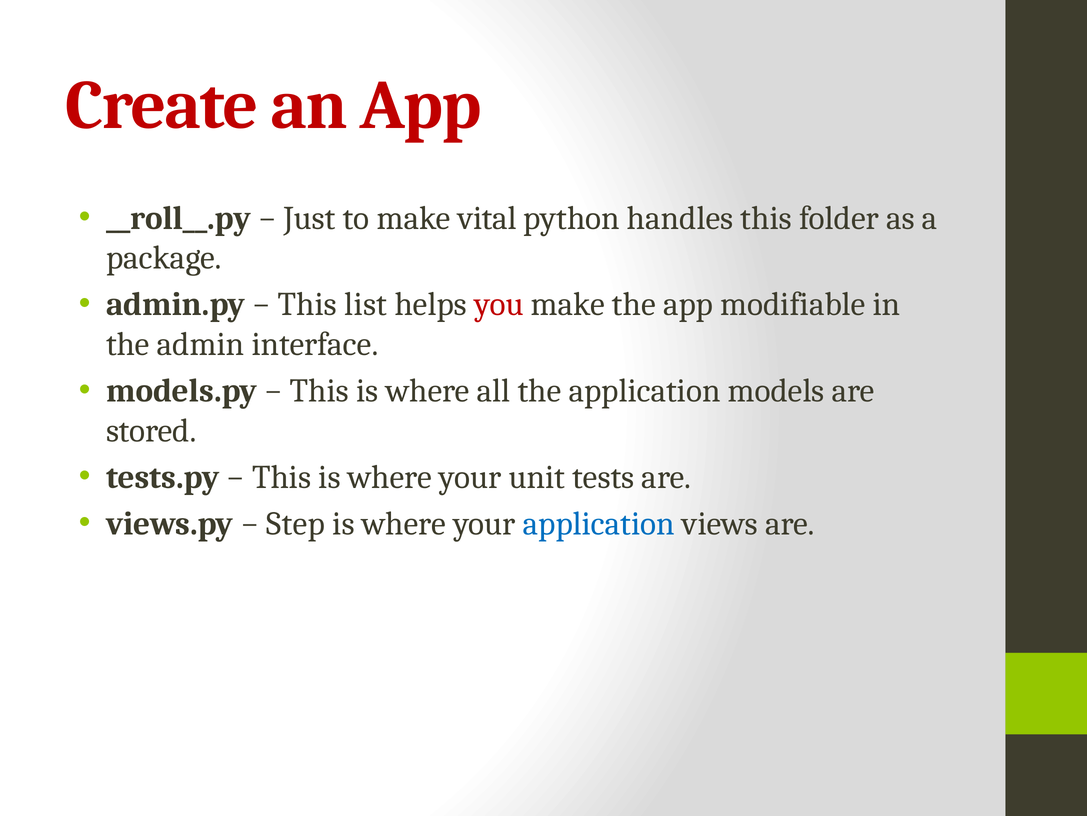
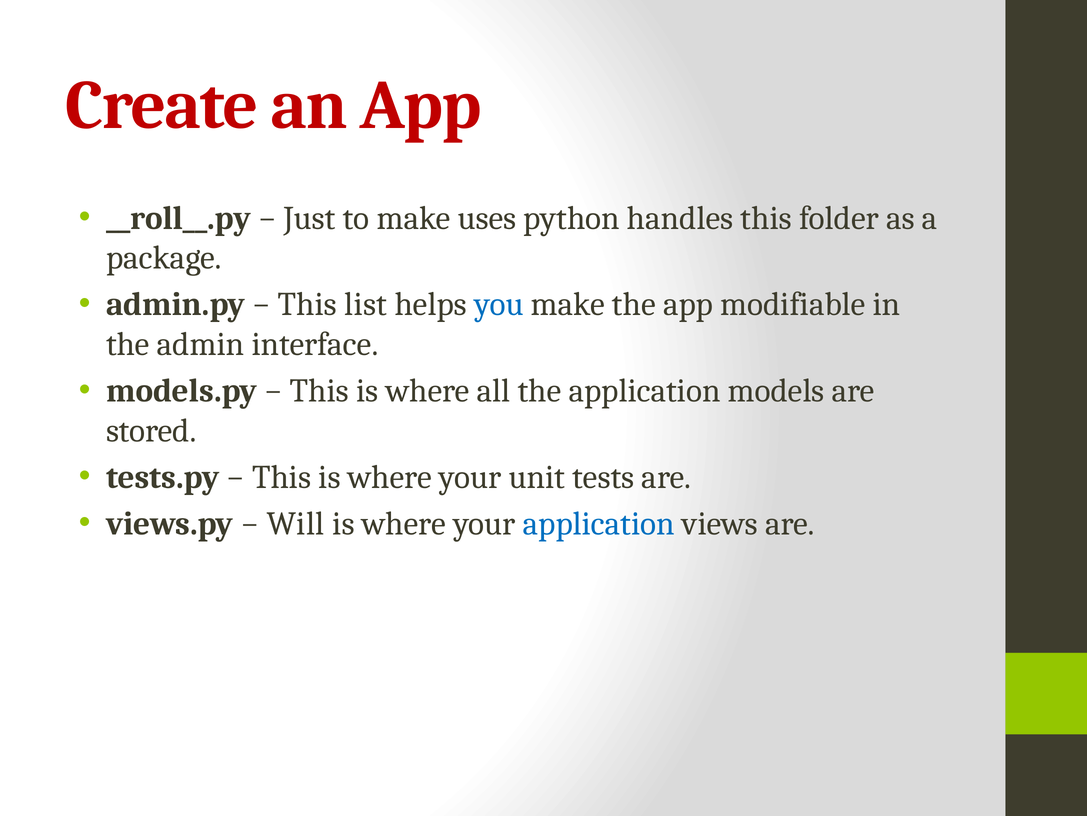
vital: vital -> uses (487, 218)
you colour: red -> blue (499, 304)
Step: Step -> Will (295, 523)
